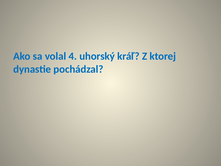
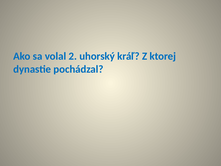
4: 4 -> 2 (73, 56)
